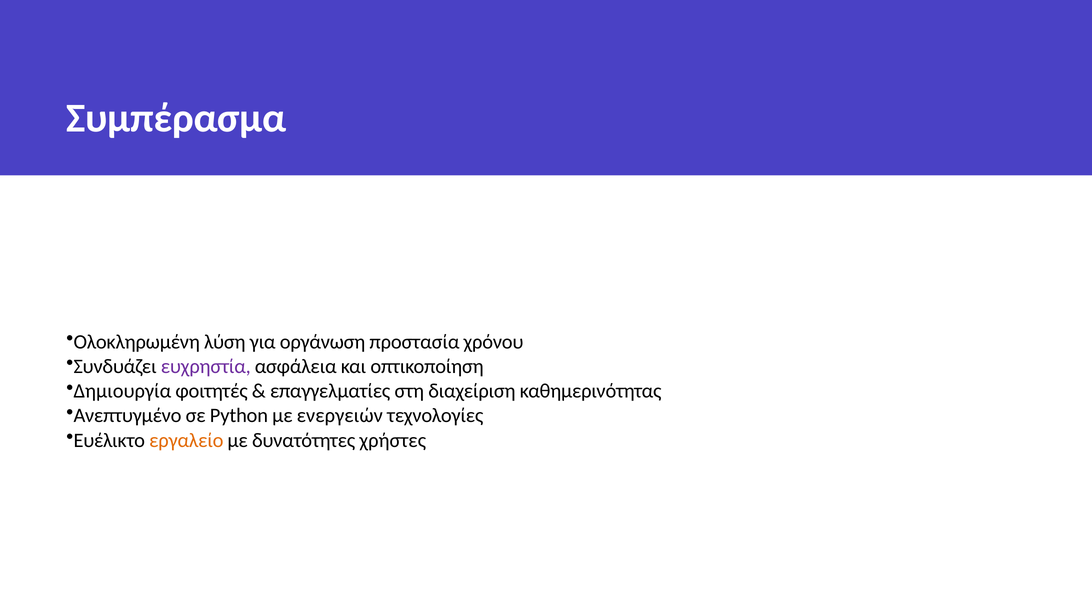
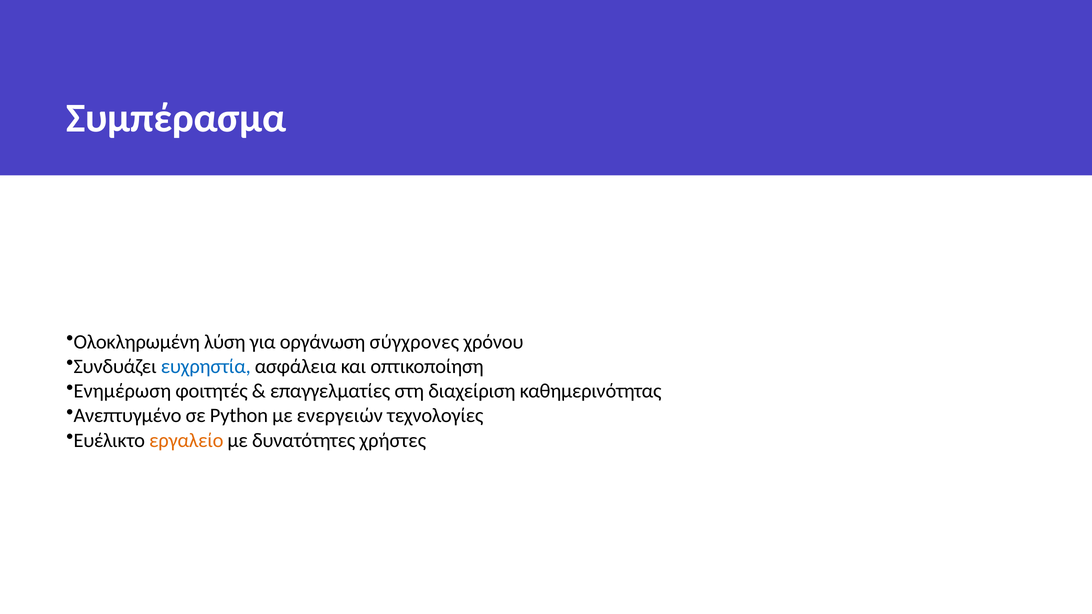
προστασία: προστασία -> σύγχρονες (414, 342)
ευχρηστία colour: purple -> blue (206, 367)
Δημιουργία: Δημιουργία -> Ενημέρωση (122, 391)
